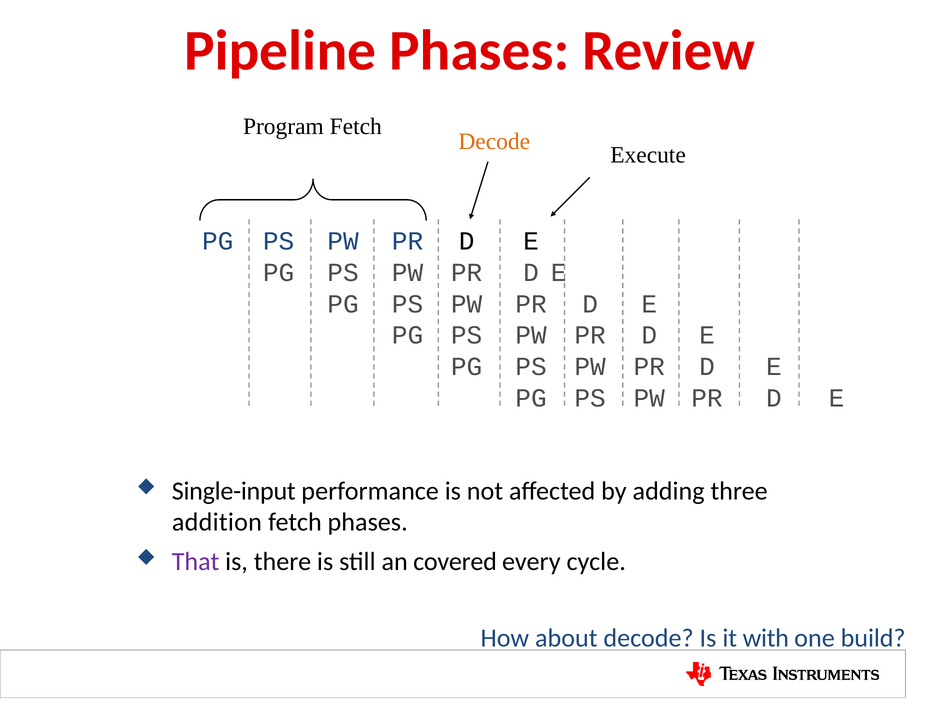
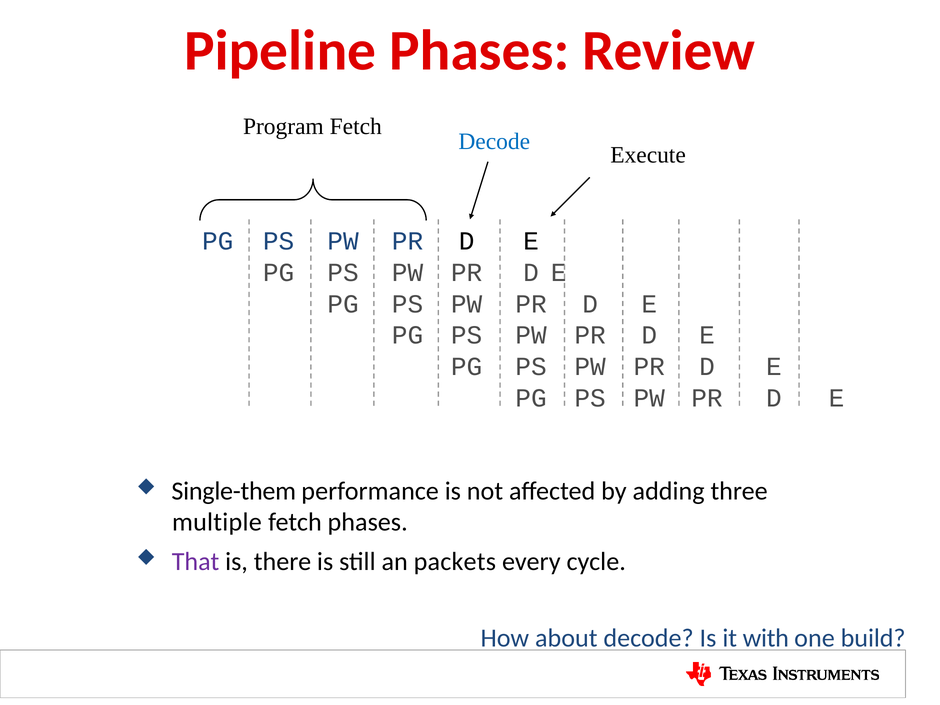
Decode colour: orange -> blue (494, 142)
Single-input: Single-input -> Single-them (234, 491)
addition: addition -> multiple (217, 522)
covered: covered -> packets (455, 562)
